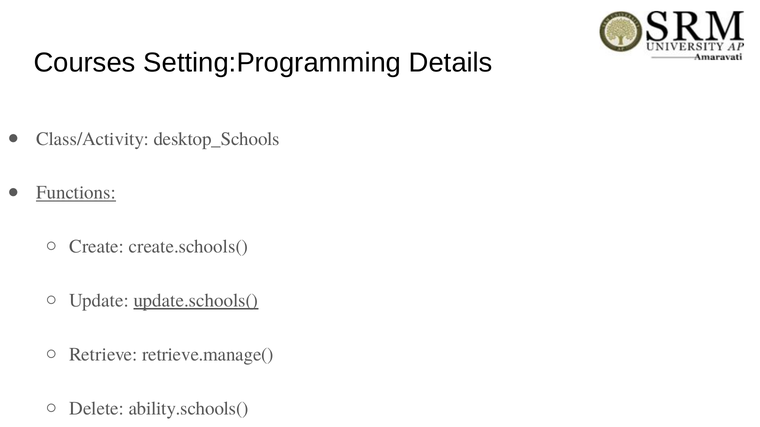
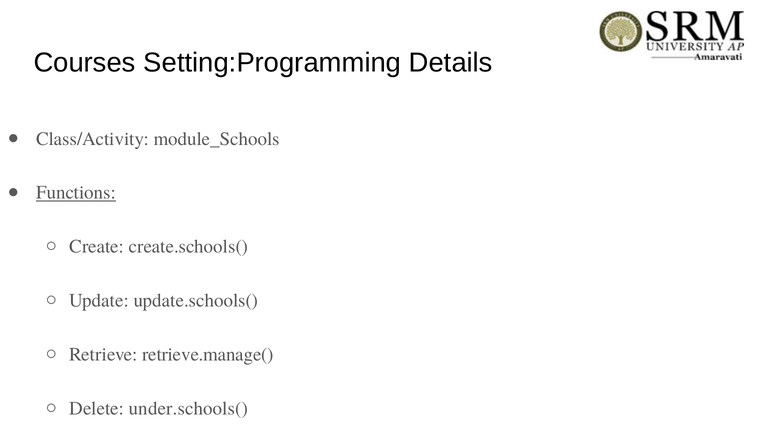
desktop_Schools: desktop_Schools -> module_Schools (217, 139)
update.schools( underline: present -> none (196, 301)
ability.schools(: ability.schools( -> under.schools( (188, 409)
